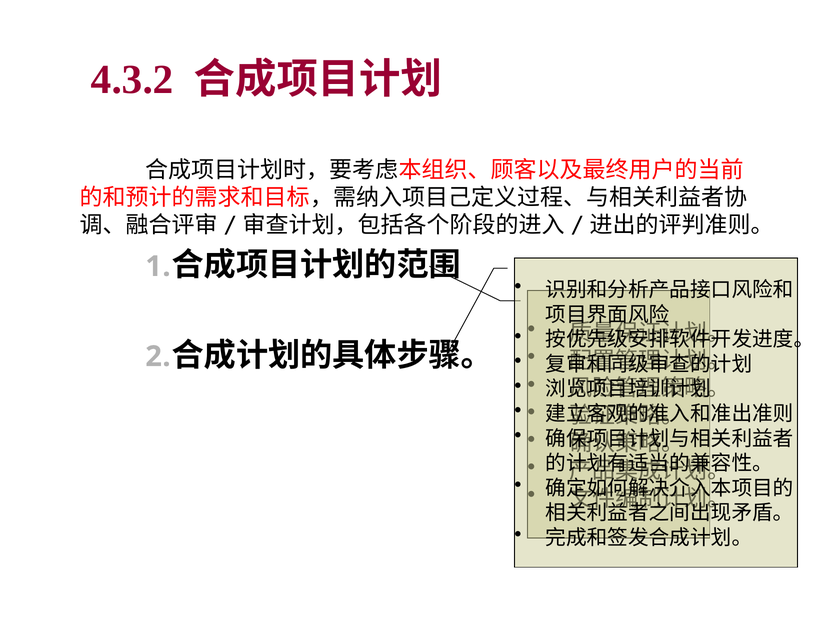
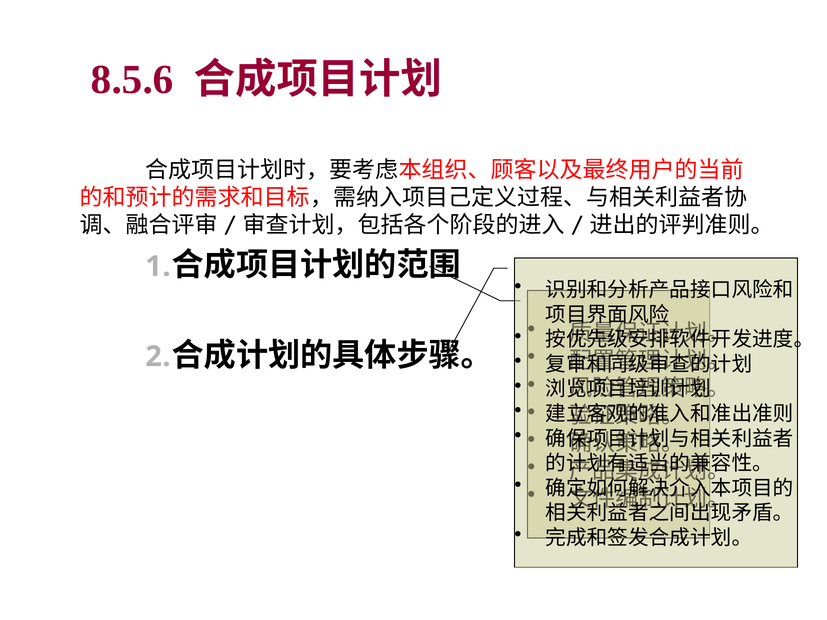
4.3.2: 4.3.2 -> 8.5.6 (132, 80)
